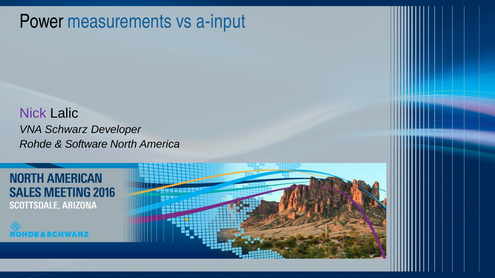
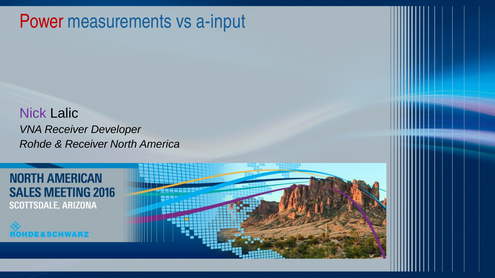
Power colour: black -> red (41, 22)
VNA Schwarz: Schwarz -> Receiver (66, 130)
Software: Software -> Receiver (86, 145)
